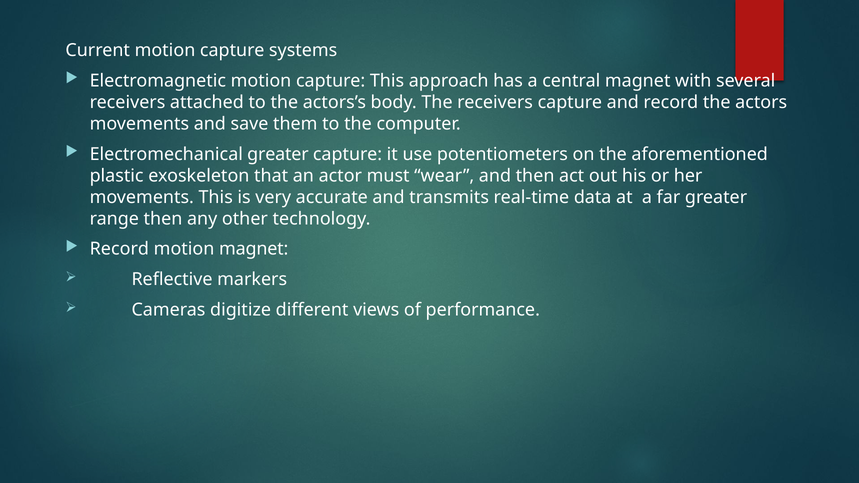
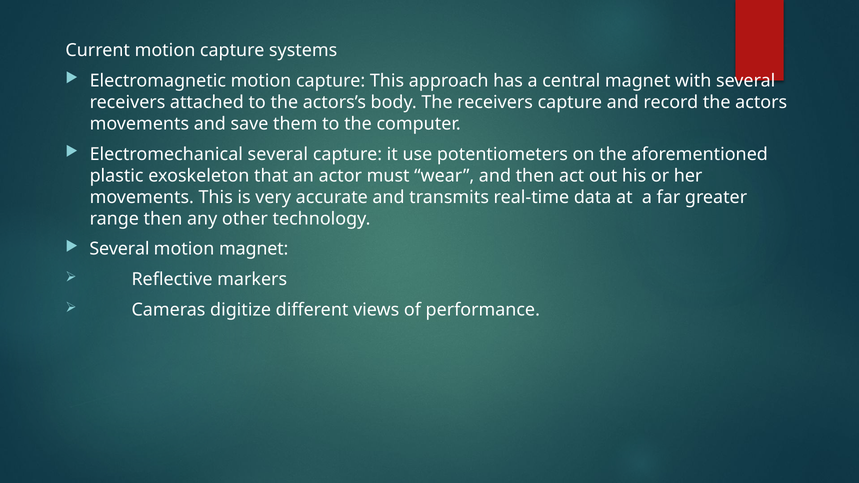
Electromechanical greater: greater -> several (278, 154)
Record: Record -> Several (119, 249)
